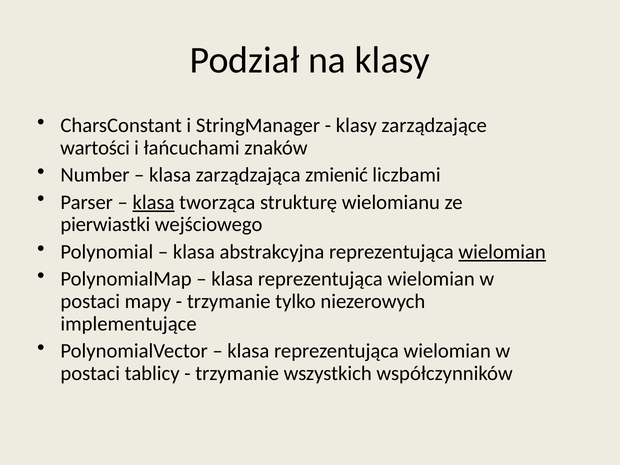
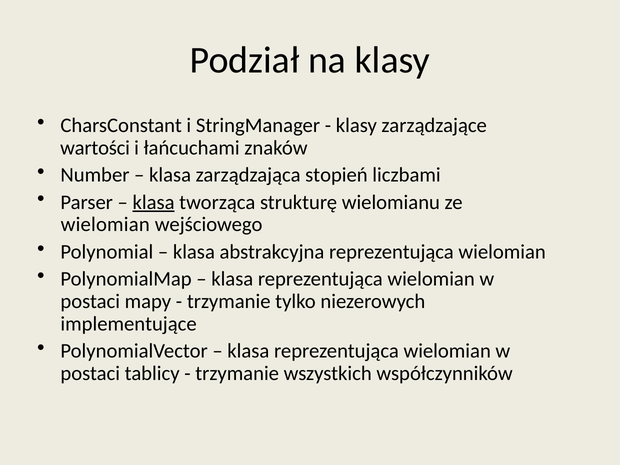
zmienić: zmienić -> stopień (336, 175)
pierwiastki: pierwiastki -> wielomian (105, 225)
wielomian underline: present -> none (502, 252)
